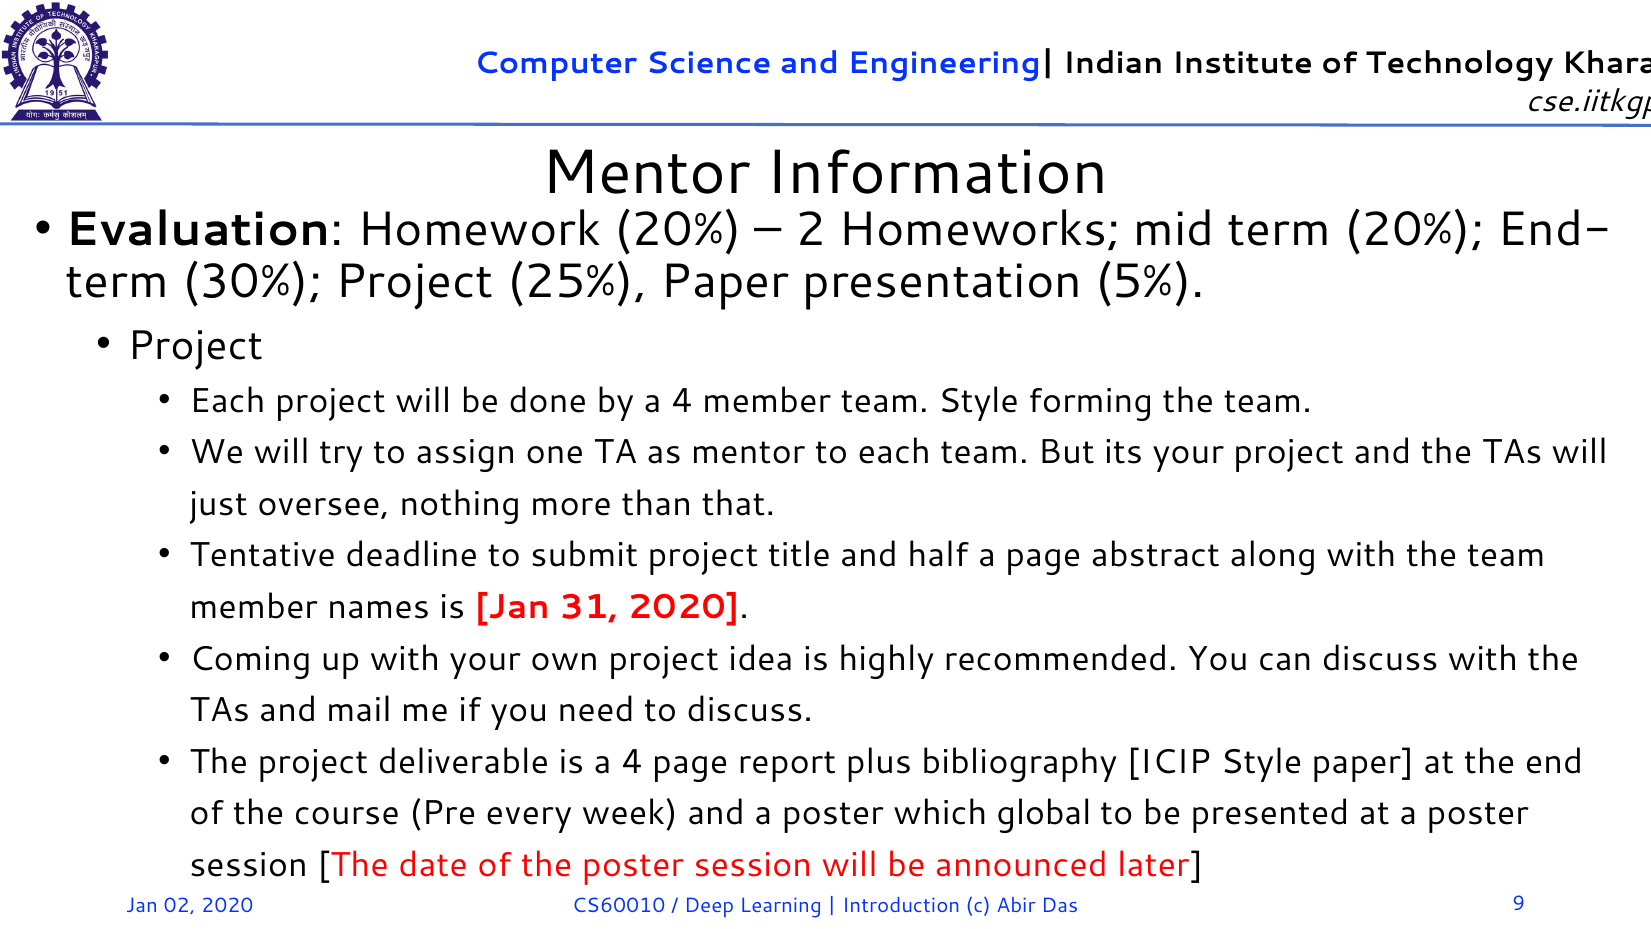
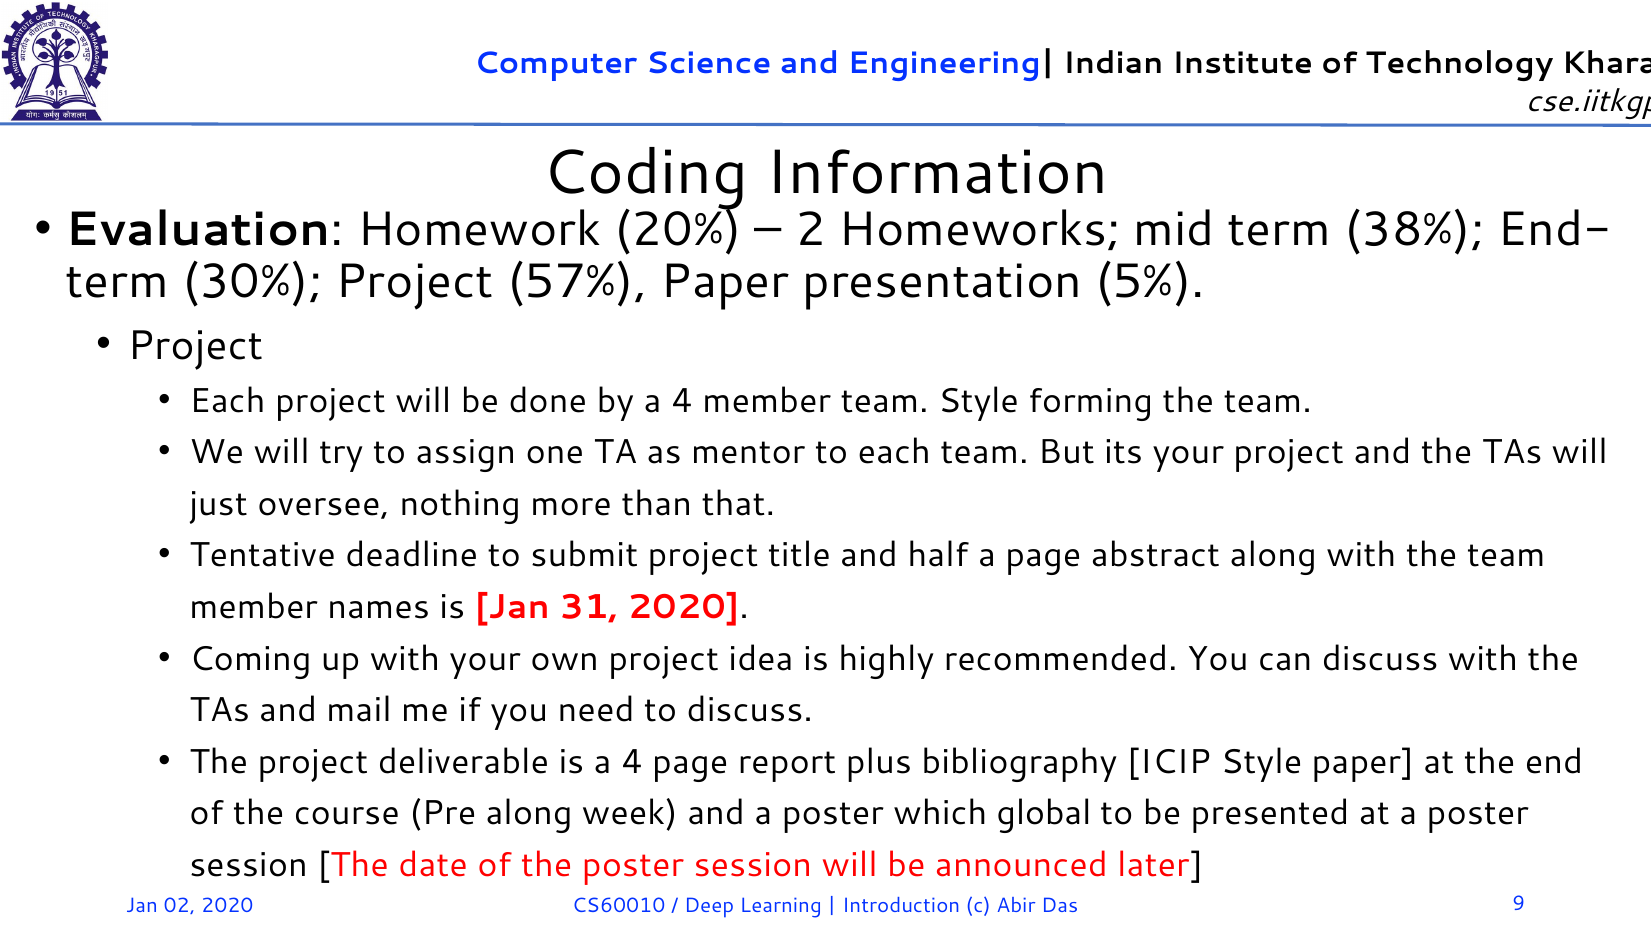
Mentor: Mentor -> Coding (646, 173)
term 20%: 20% -> 38% (1414, 230)
25%: 25% -> 57% (577, 282)
Pre every: every -> along (529, 813)
